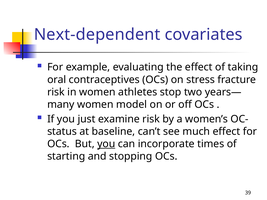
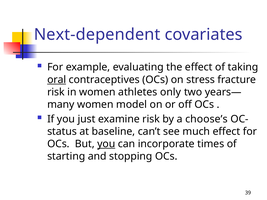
oral underline: none -> present (57, 80)
stop: stop -> only (171, 92)
women’s: women’s -> choose’s (206, 119)
